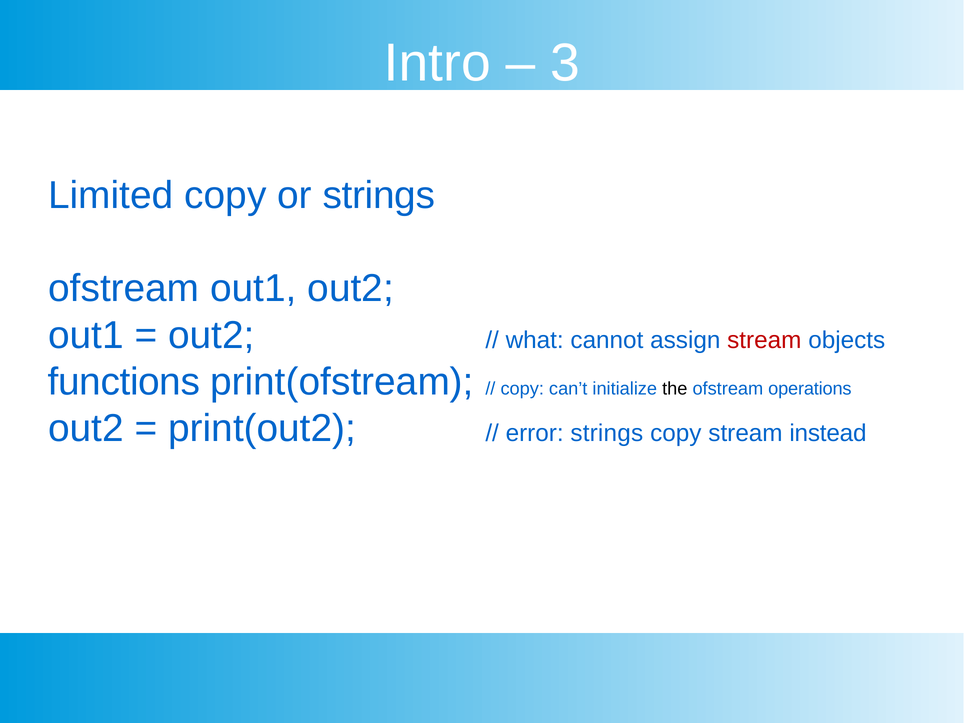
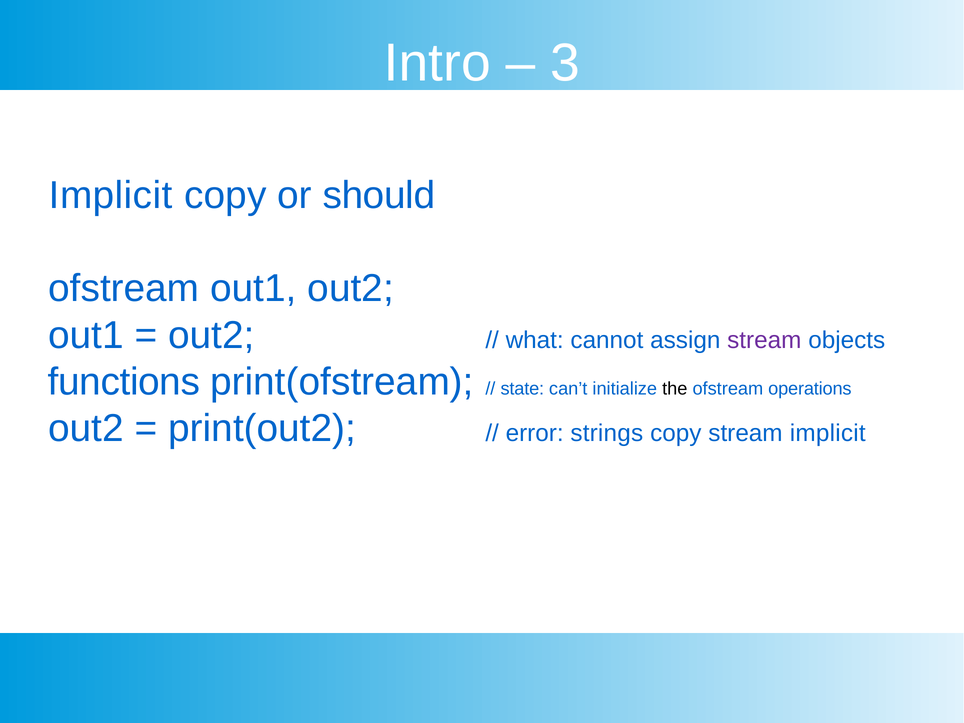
Limited: Limited -> Implicit (111, 195)
or strings: strings -> should (379, 195)
stream colour: red -> purple (764, 340)
copy: copy -> state (522, 389)
stream instead: instead -> implicit (828, 433)
